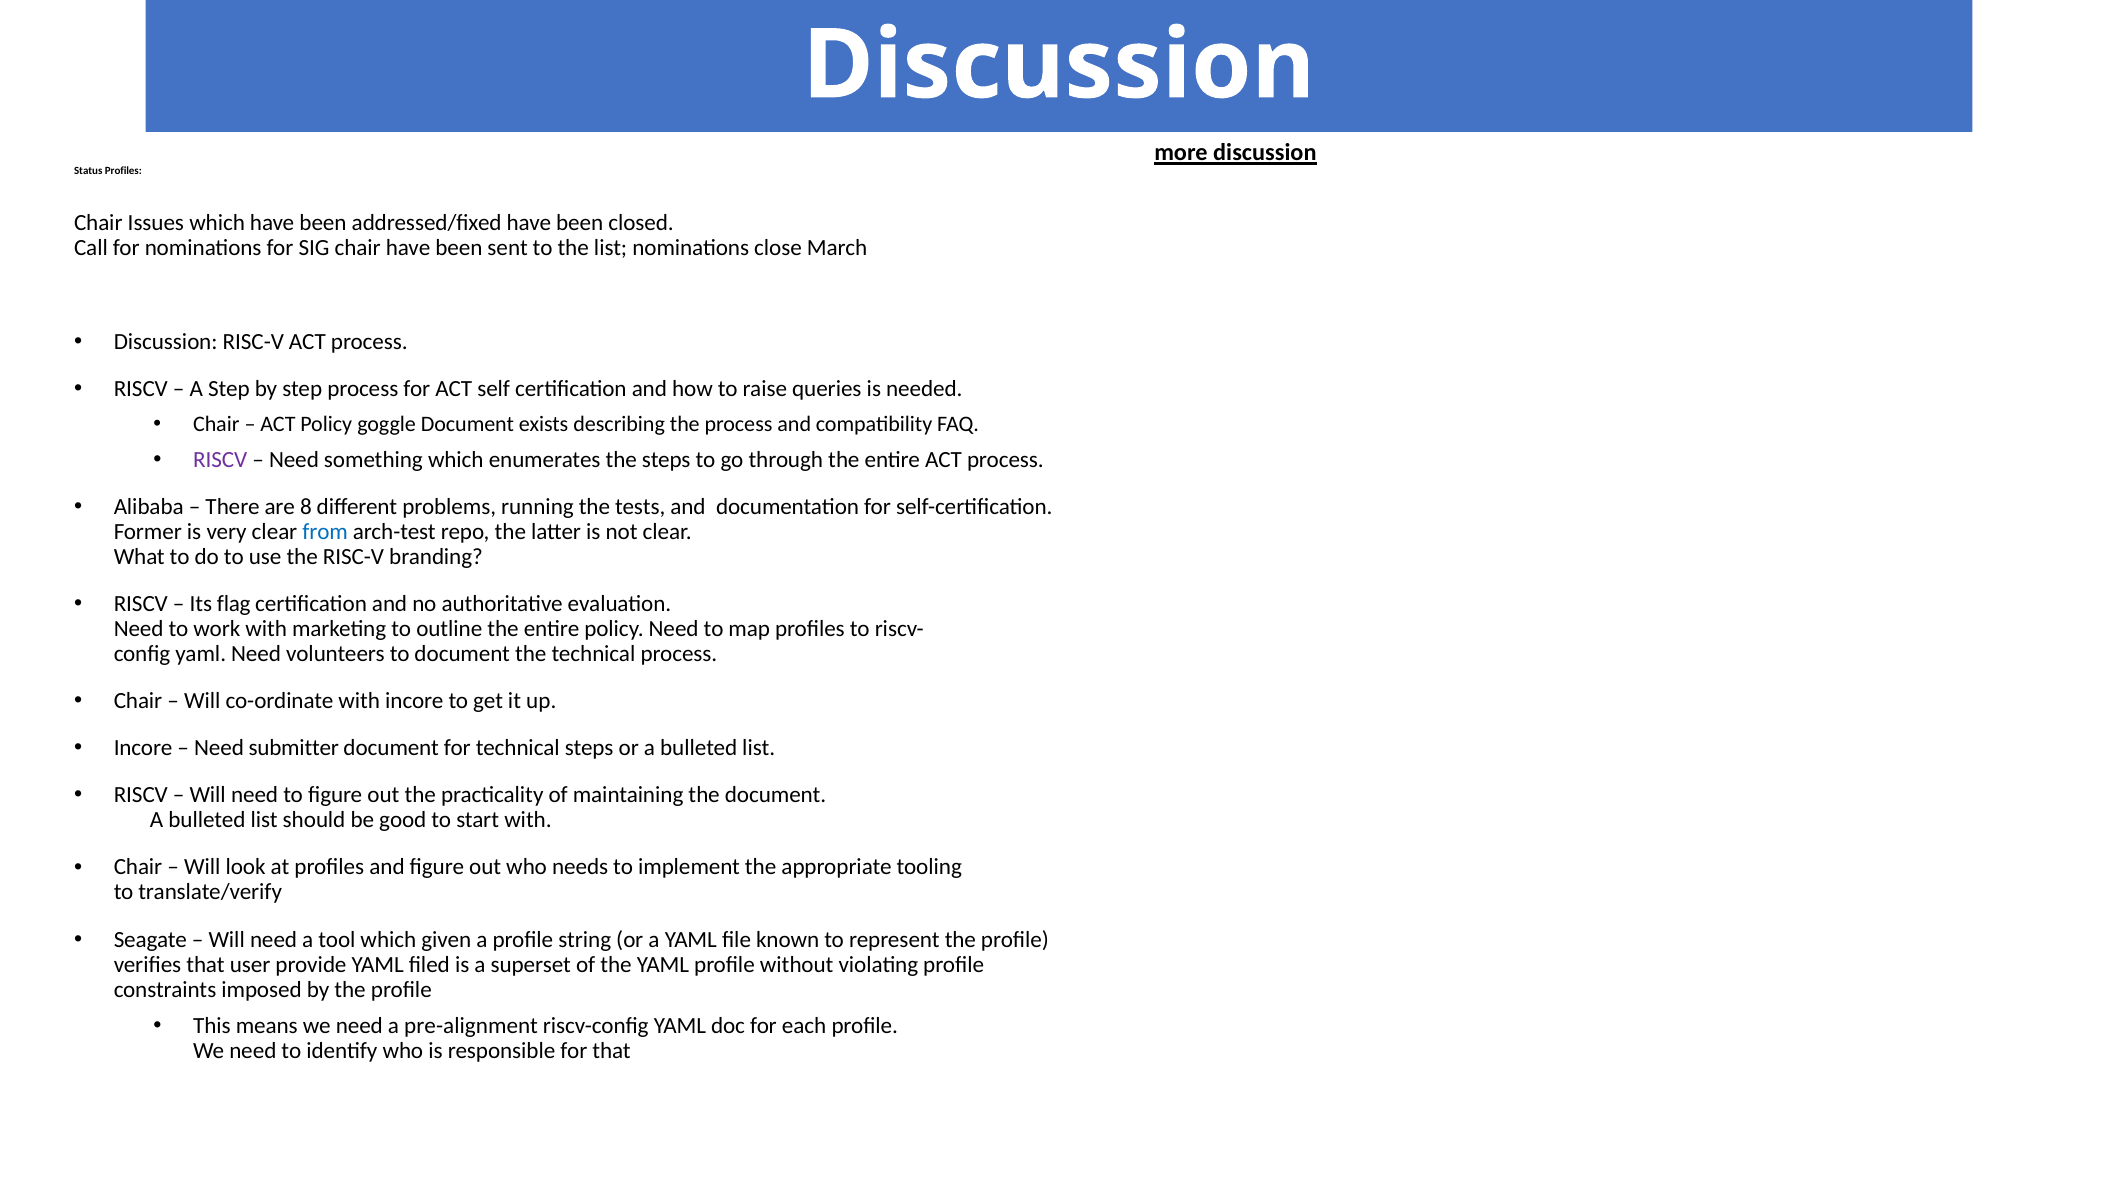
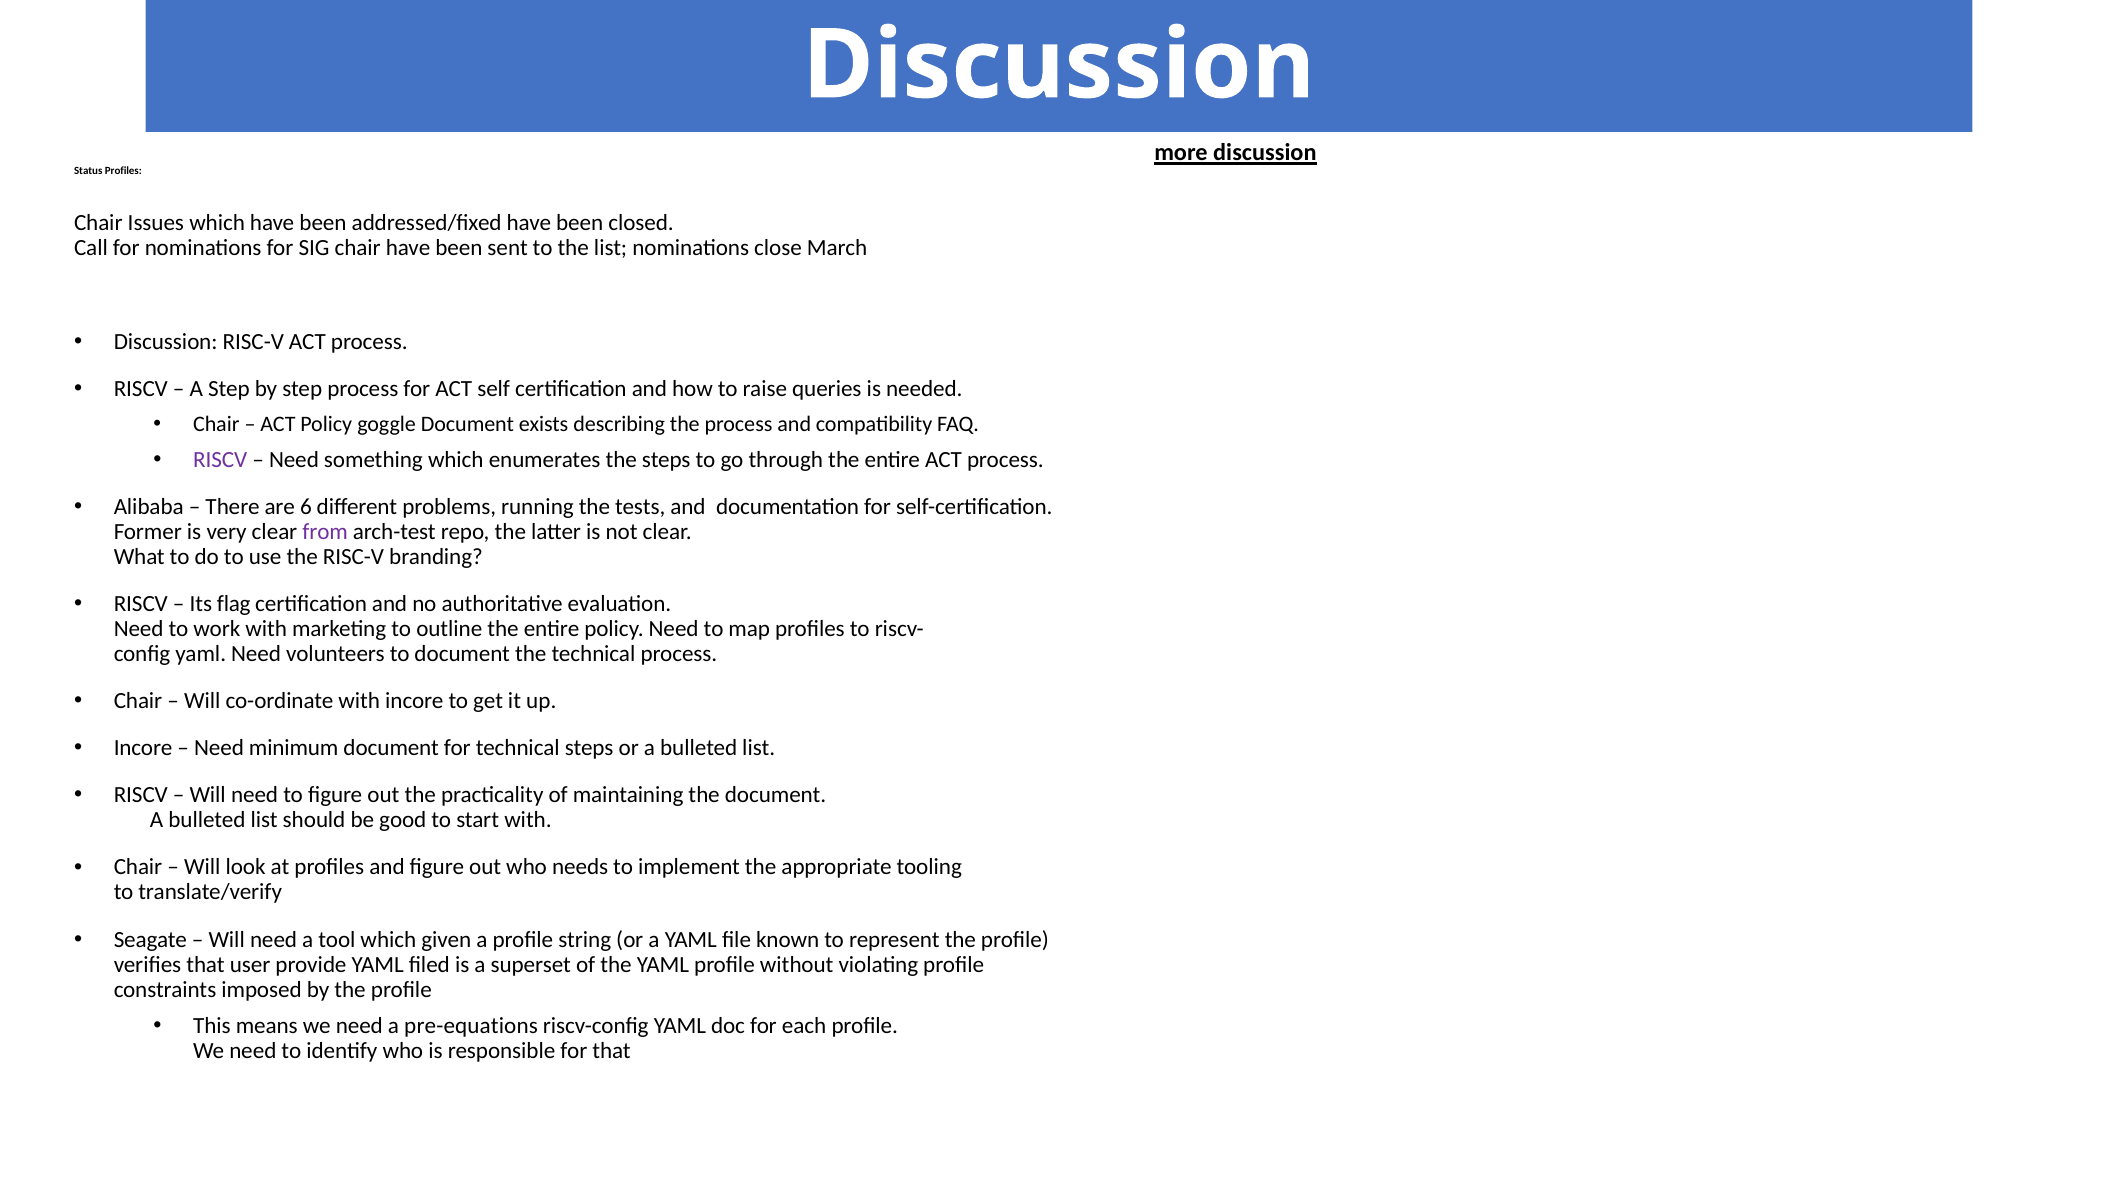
8: 8 -> 6 (306, 507)
from colour: blue -> purple (325, 532)
submitter: submitter -> minimum (294, 748)
pre-alignment: pre-alignment -> pre-equations (471, 1026)
